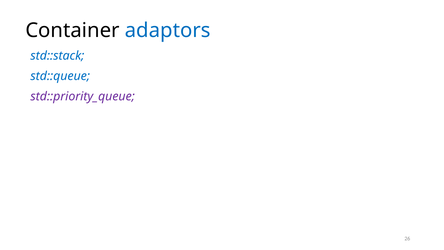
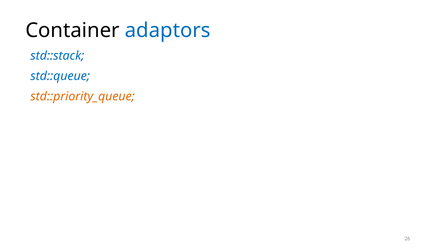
std::priority_queue colour: purple -> orange (83, 96)
